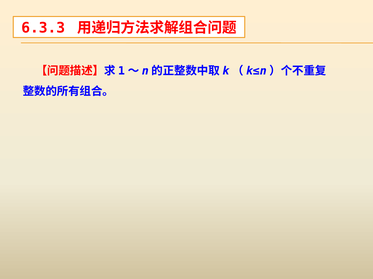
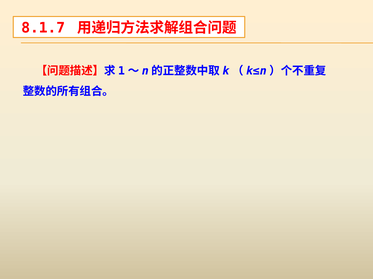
6.3.3: 6.3.3 -> 8.1.7 (43, 28)
